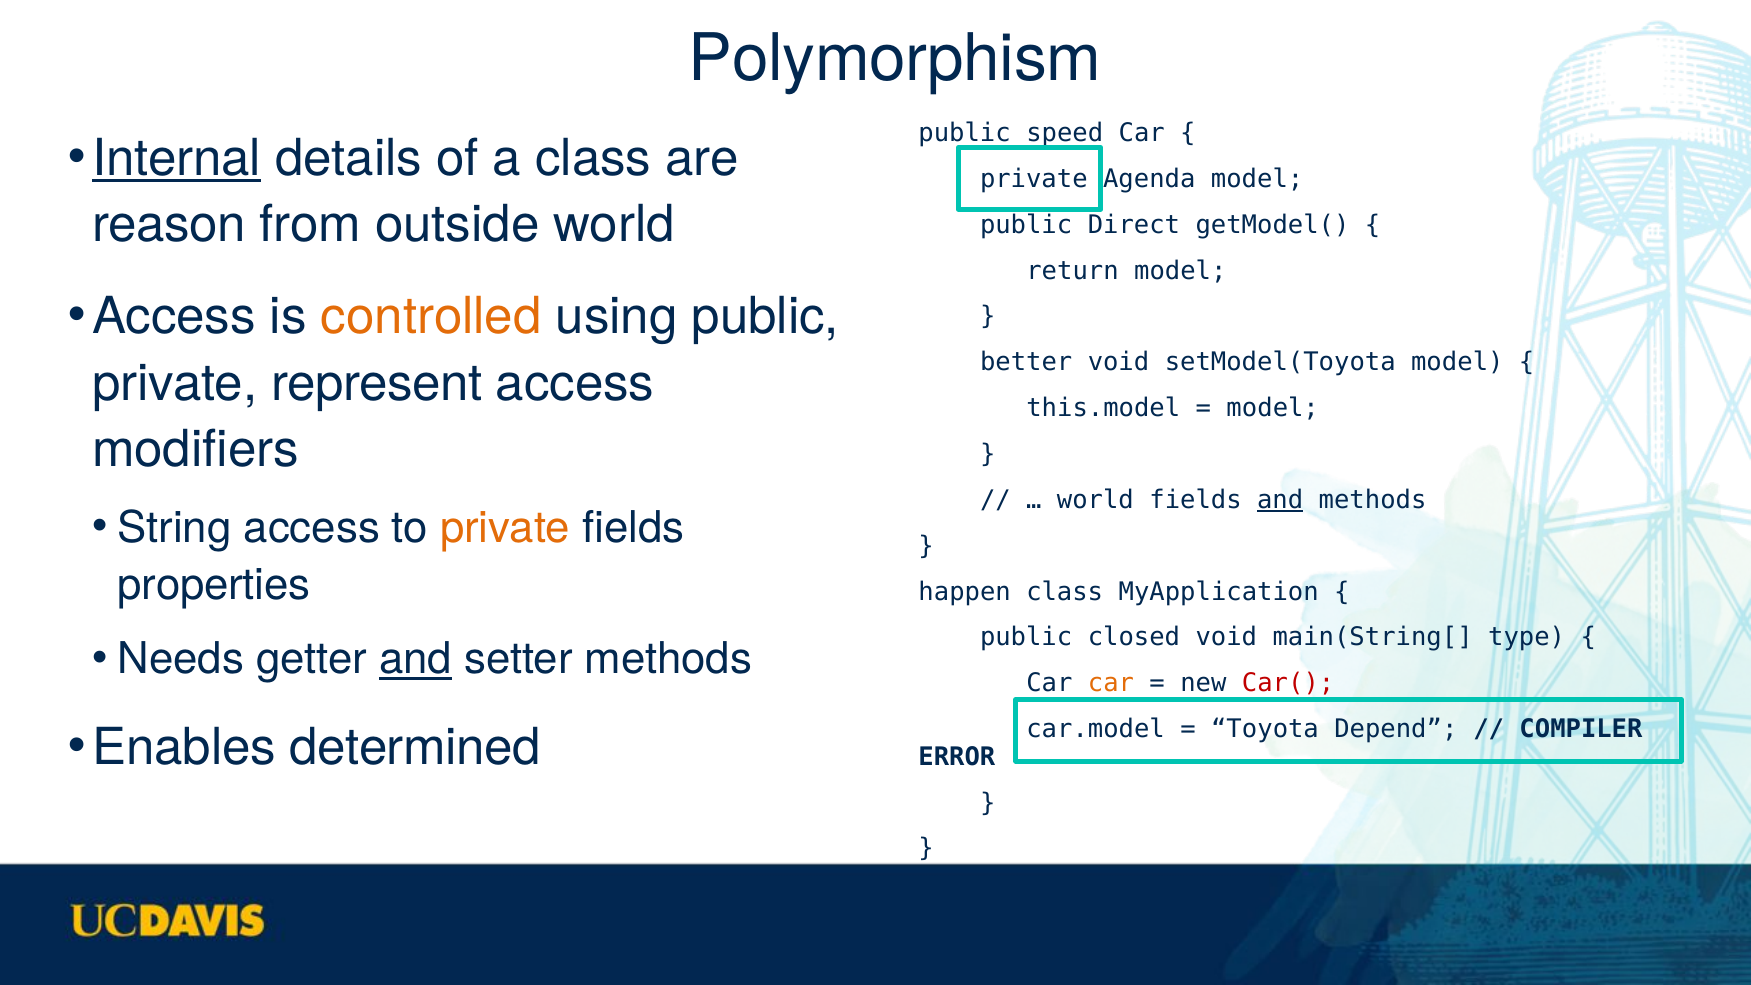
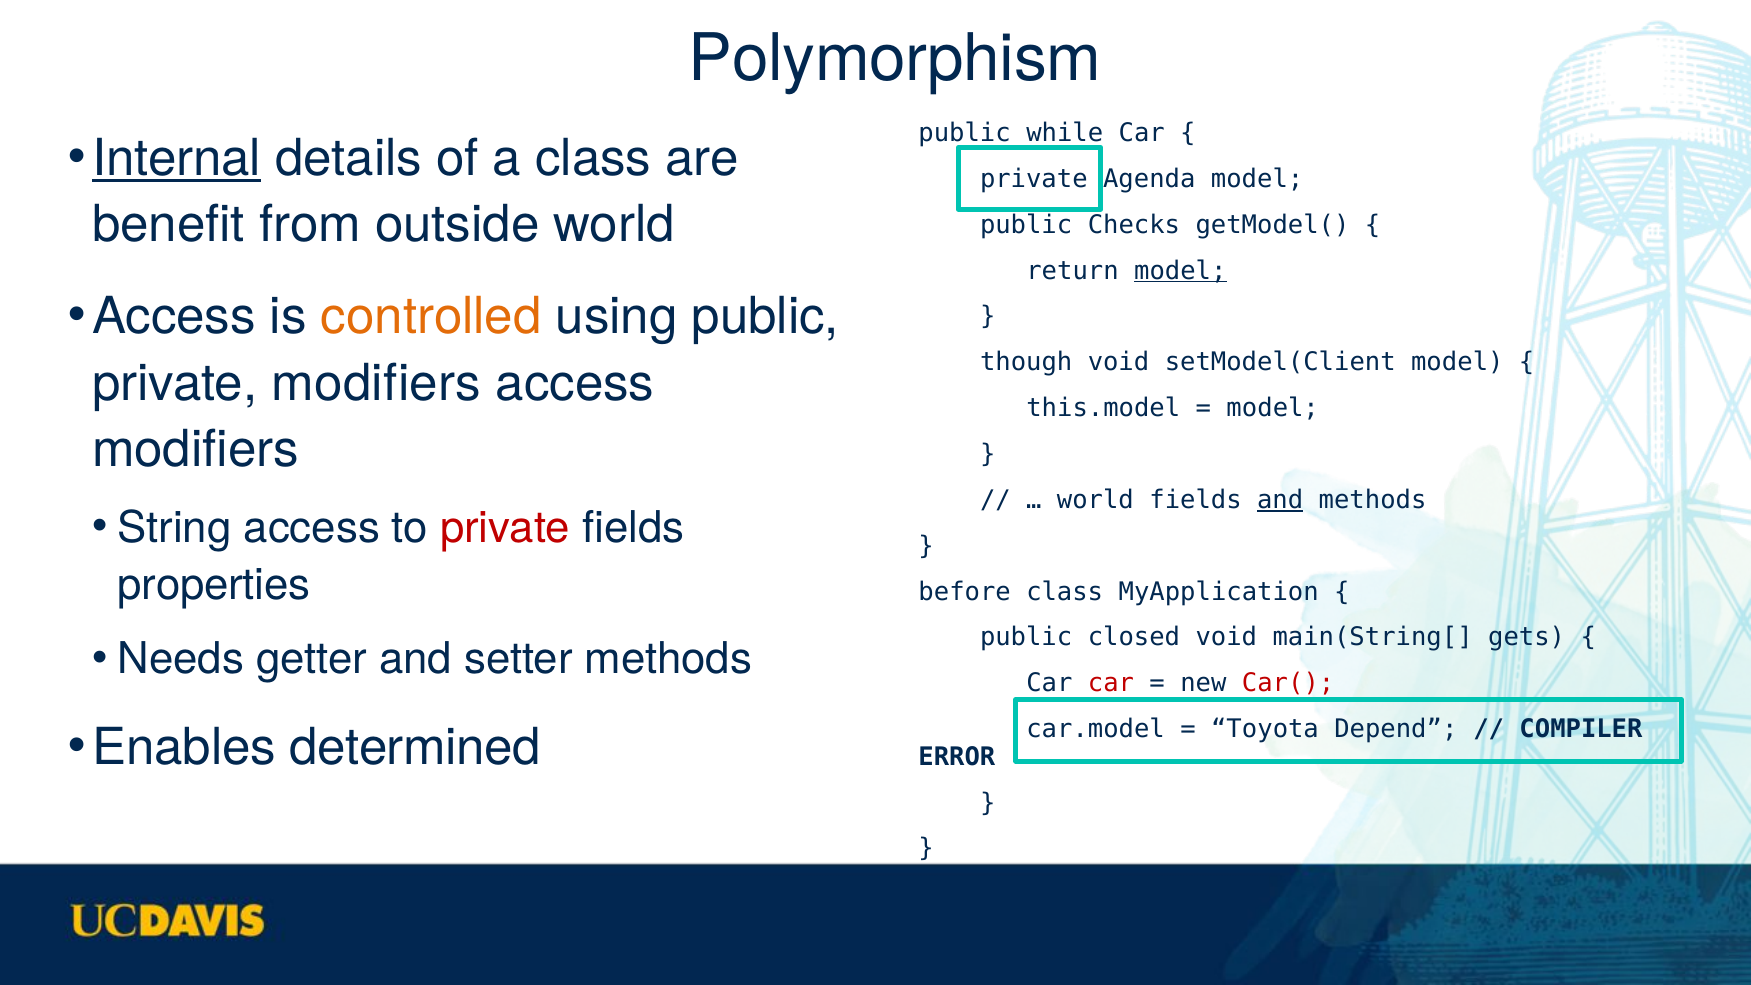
speed: speed -> while (1065, 133)
reason: reason -> benefit (169, 225)
Direct: Direct -> Checks (1134, 225)
model underline: none -> present (1180, 271)
better: better -> though (1026, 362)
setModel(Toyota: setModel(Toyota -> setModel(Client (1280, 362)
private represent: represent -> modifiers (376, 383)
private colour: orange -> red (505, 528)
happen: happen -> before (965, 592)
type: type -> gets (1527, 637)
and underline: present -> none (416, 659)
car colour: orange -> red (1111, 683)
